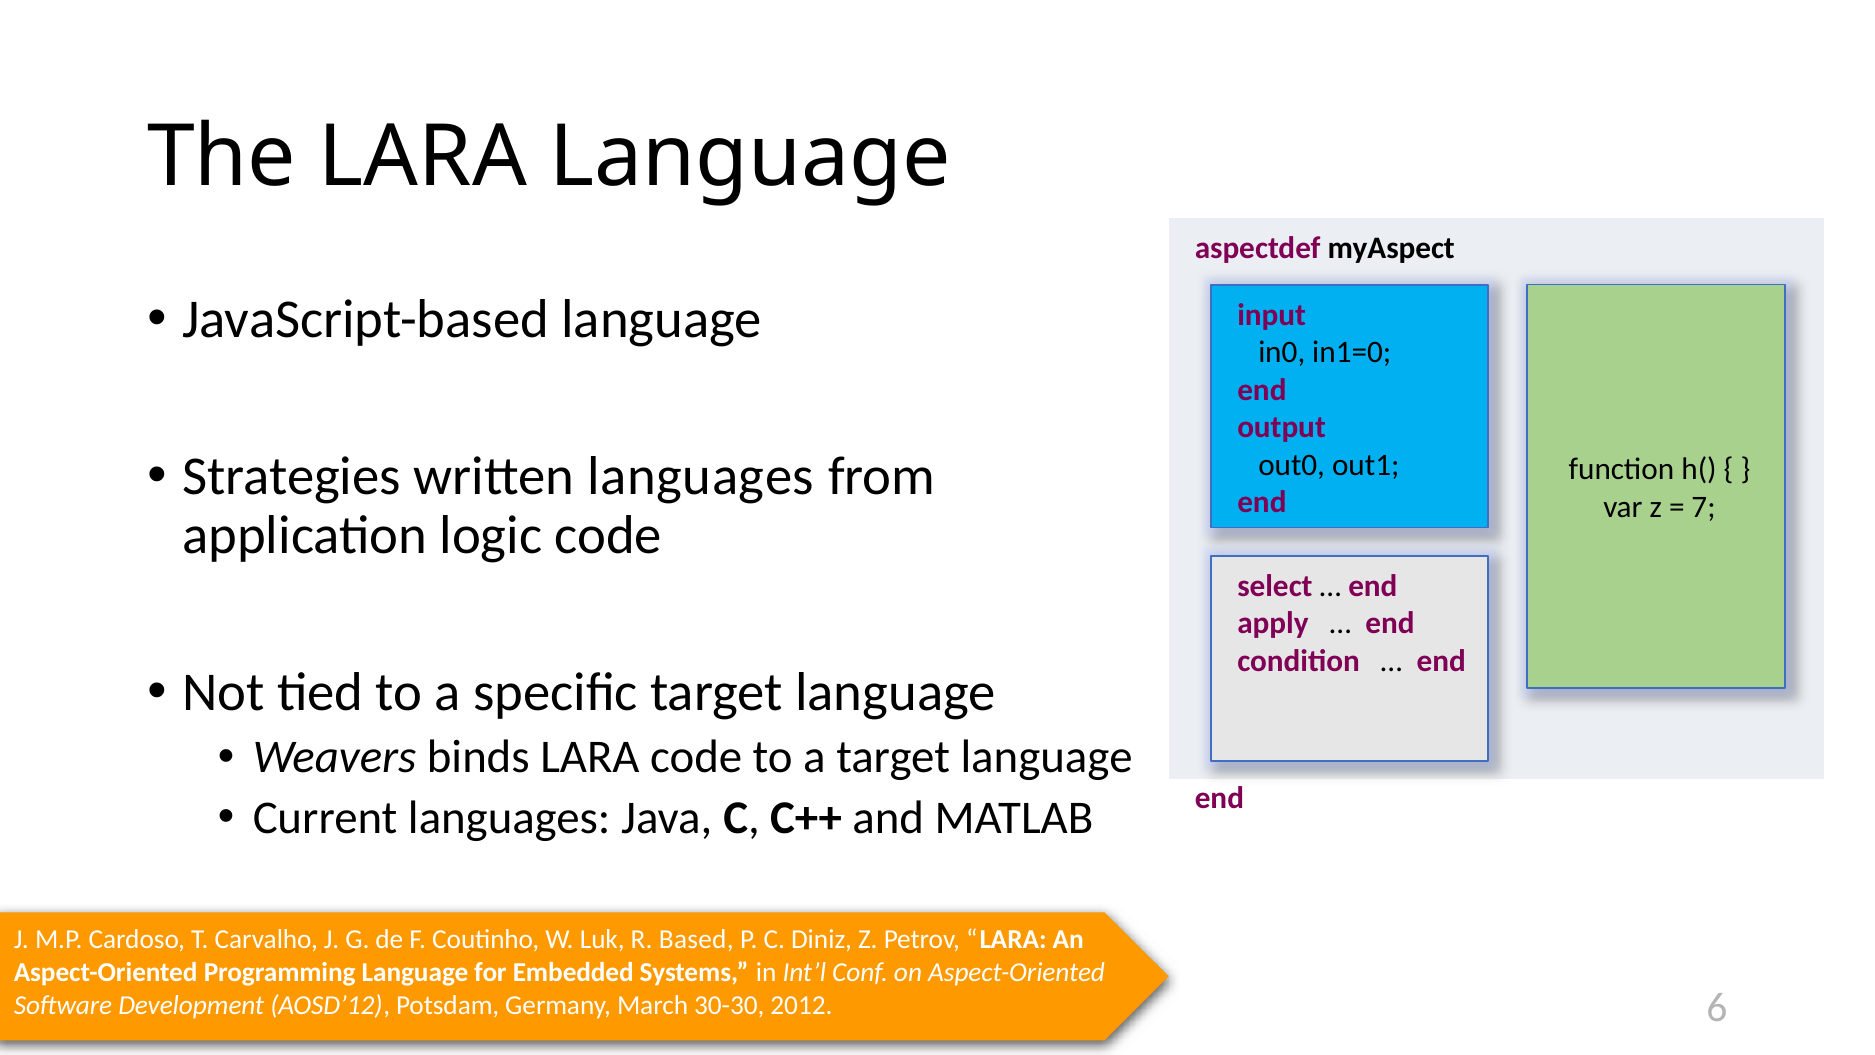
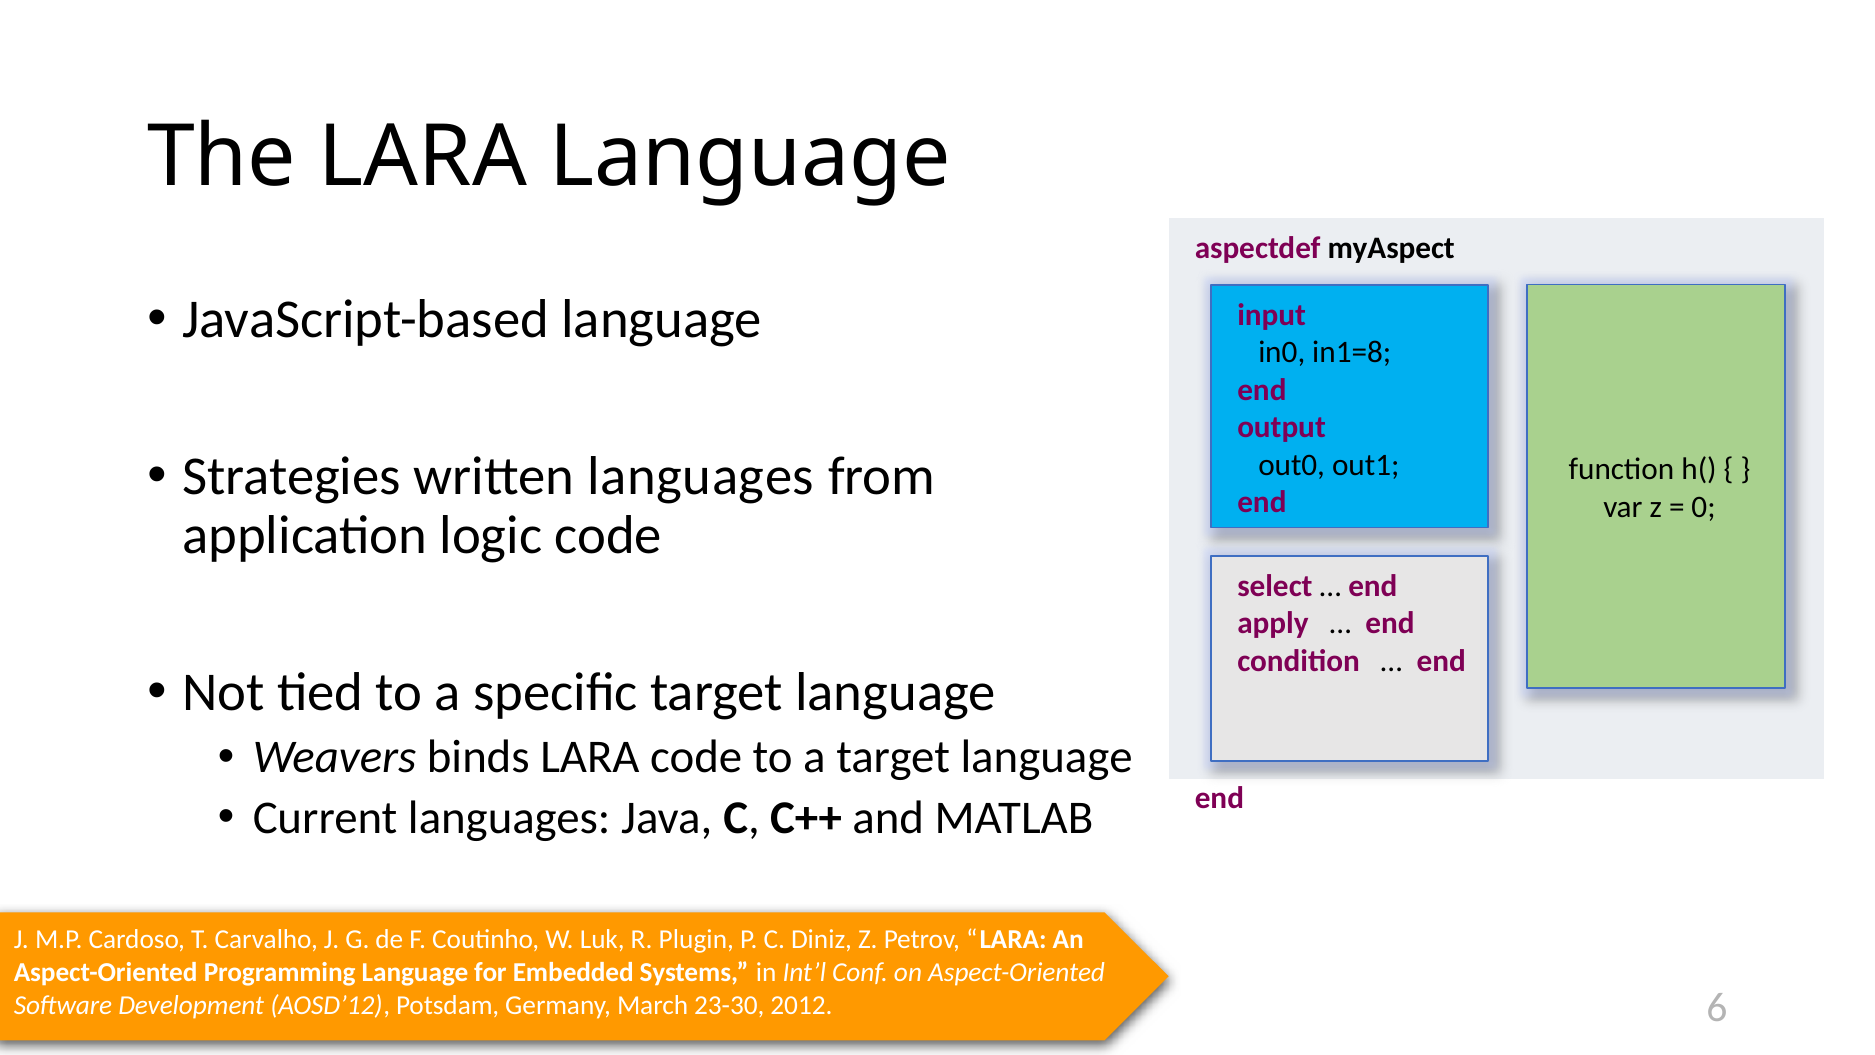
in1=0: in1=0 -> in1=8 (1352, 352)
7: 7 -> 0 (1704, 507)
Based: Based -> Plugin (696, 940)
30-30: 30-30 -> 23-30 (729, 1005)
